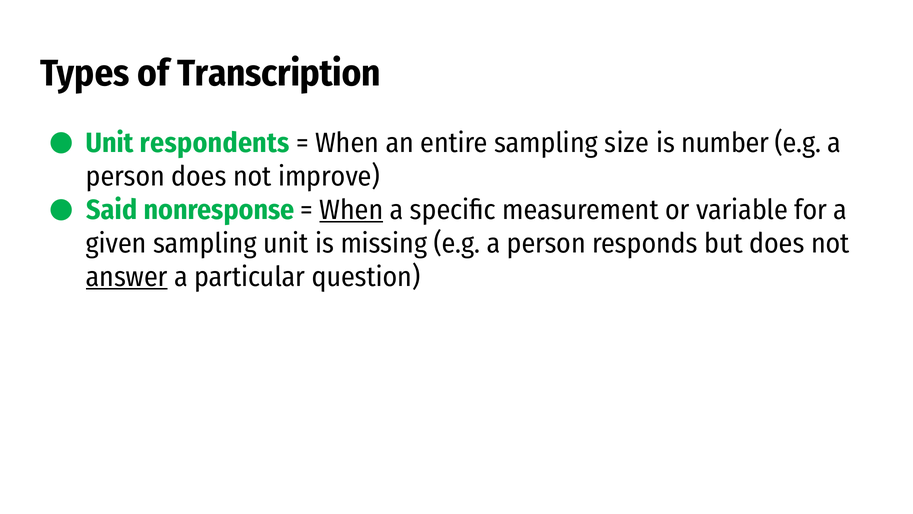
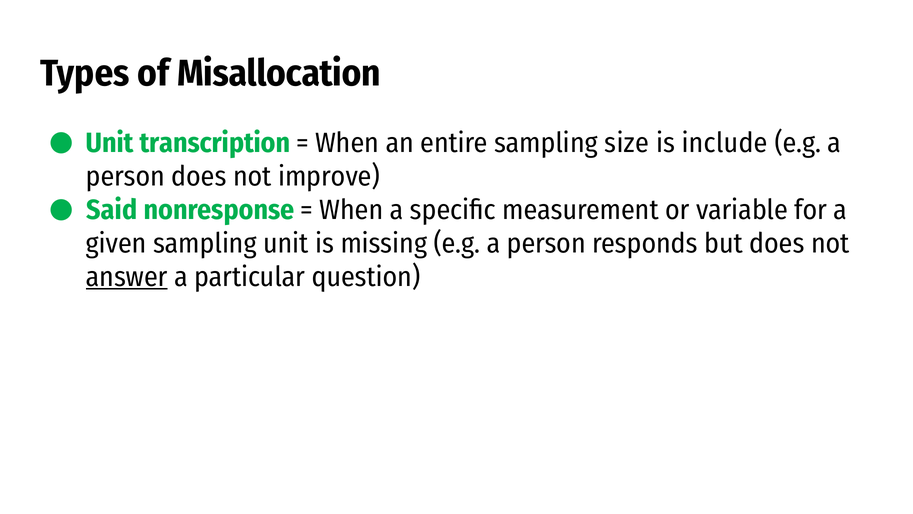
Transcription: Transcription -> Misallocation (279, 73)
respondents: respondents -> transcription (215, 143)
number: number -> include (725, 143)
When underline: present -> none (351, 210)
